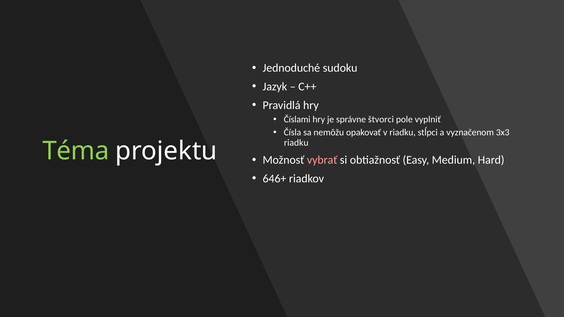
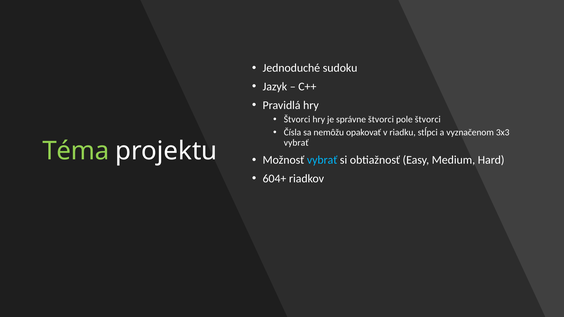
Číslami: Číslami -> Štvorci (297, 120)
pole vyplniť: vyplniť -> štvorci (428, 120)
riadku: riadku -> vybrať (296, 143)
vybrať colour: pink -> light blue (322, 160)
646+: 646+ -> 604+ (274, 179)
